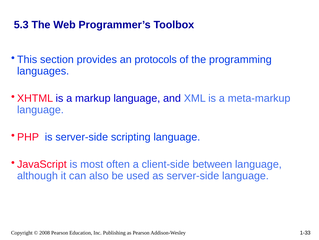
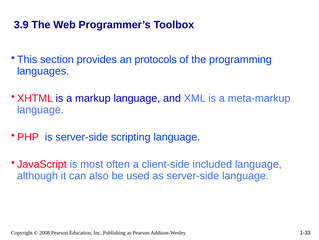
5.3: 5.3 -> 3.9 (21, 25)
between: between -> included (212, 164)
